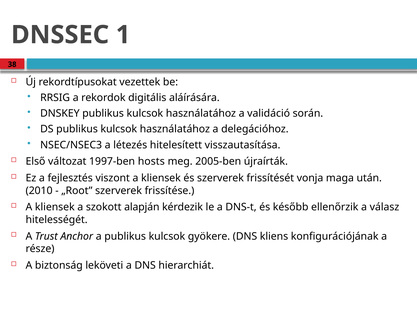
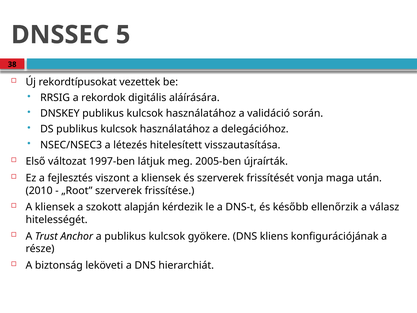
1: 1 -> 5 (123, 35)
hosts: hosts -> látjuk (151, 161)
